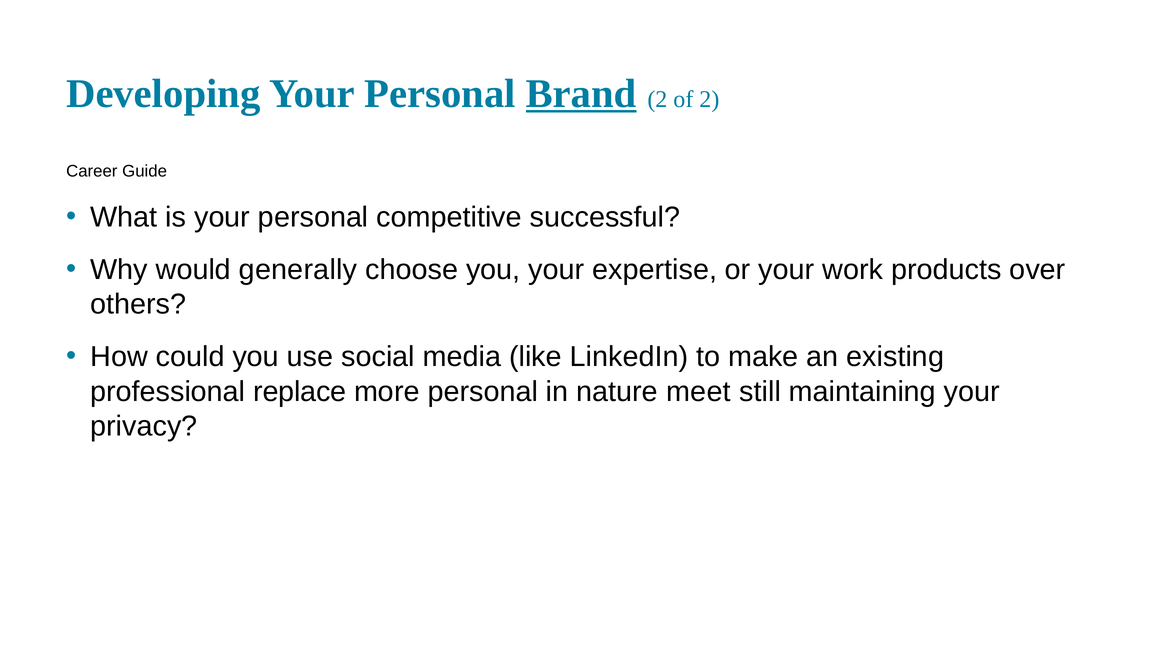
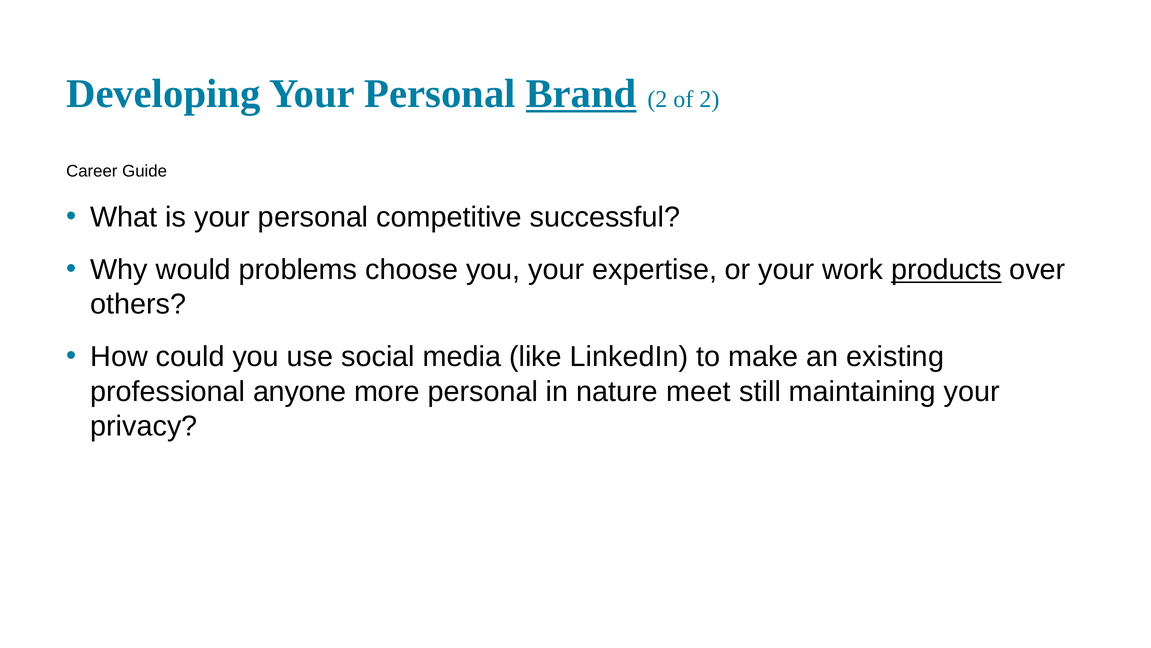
generally: generally -> problems (298, 270)
products underline: none -> present (946, 270)
replace: replace -> anyone (300, 391)
